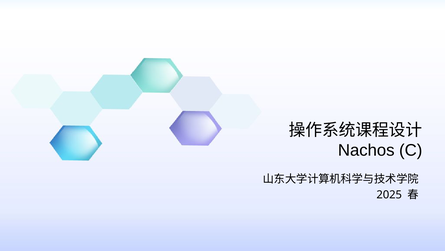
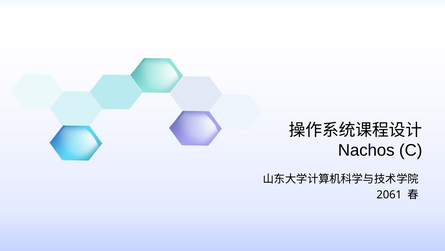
2025: 2025 -> 2061 (389, 194)
